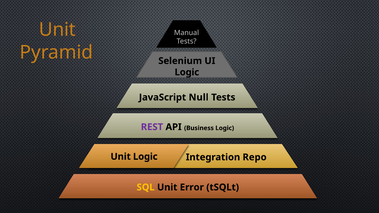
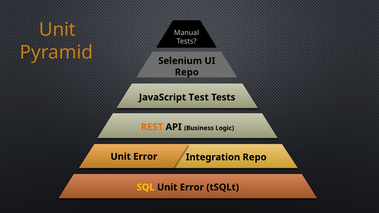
Logic: Logic -> Repo (187, 72)
Null: Null -> Test (199, 97)
REST colour: purple -> orange (152, 127)
Logic: Logic -> Error (145, 157)
